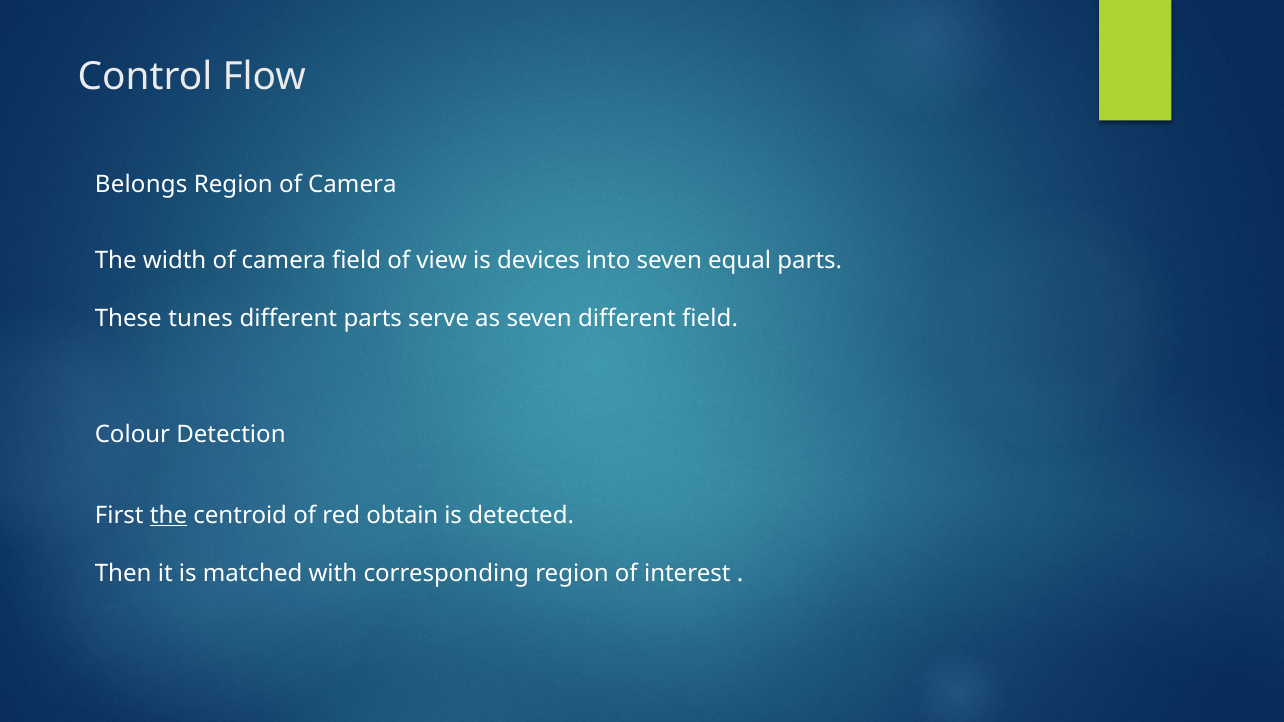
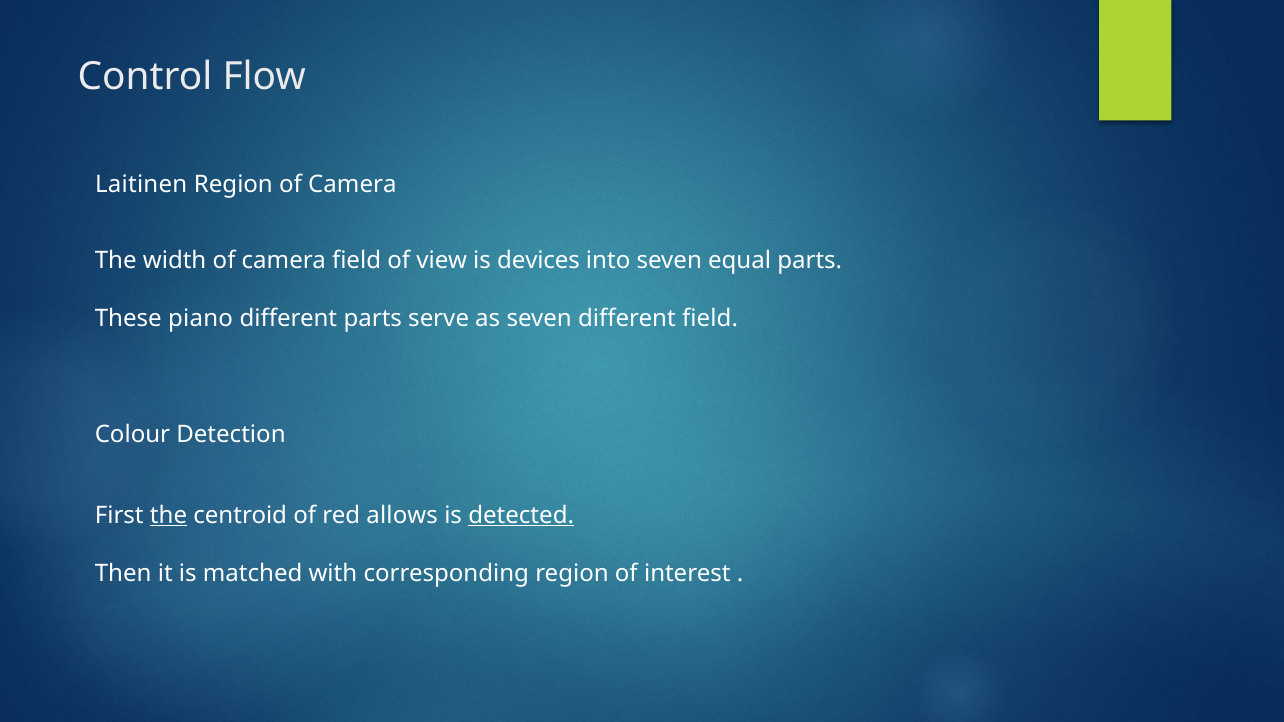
Belongs: Belongs -> Laitinen (141, 185)
tunes: tunes -> piano (201, 319)
obtain: obtain -> allows (402, 515)
detected underline: none -> present (521, 515)
